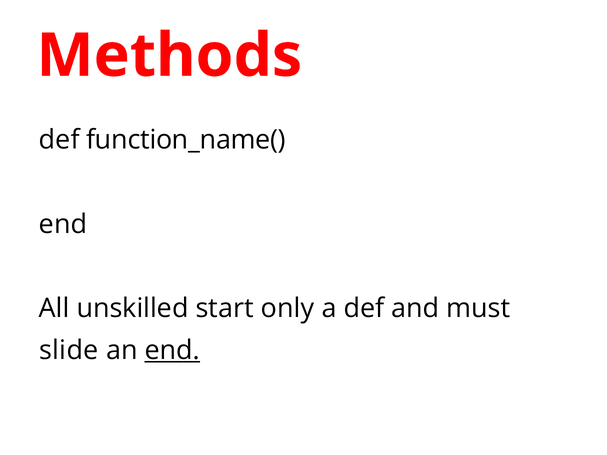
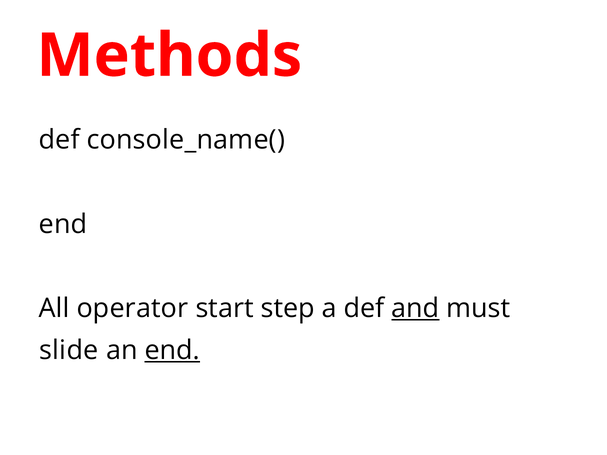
function_name(: function_name( -> console_name( (186, 140)
unskilled: unskilled -> operator (132, 308)
only: only -> step (288, 308)
and underline: none -> present (415, 308)
